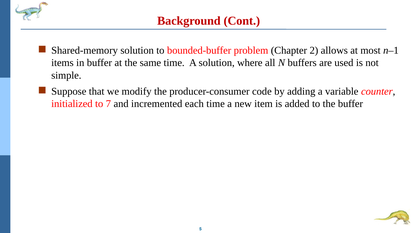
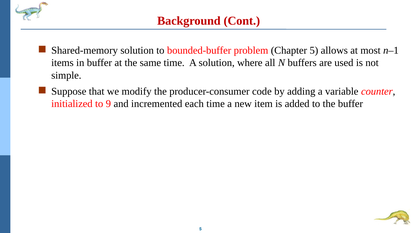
Chapter 2: 2 -> 5 (314, 50)
7: 7 -> 9 (108, 104)
